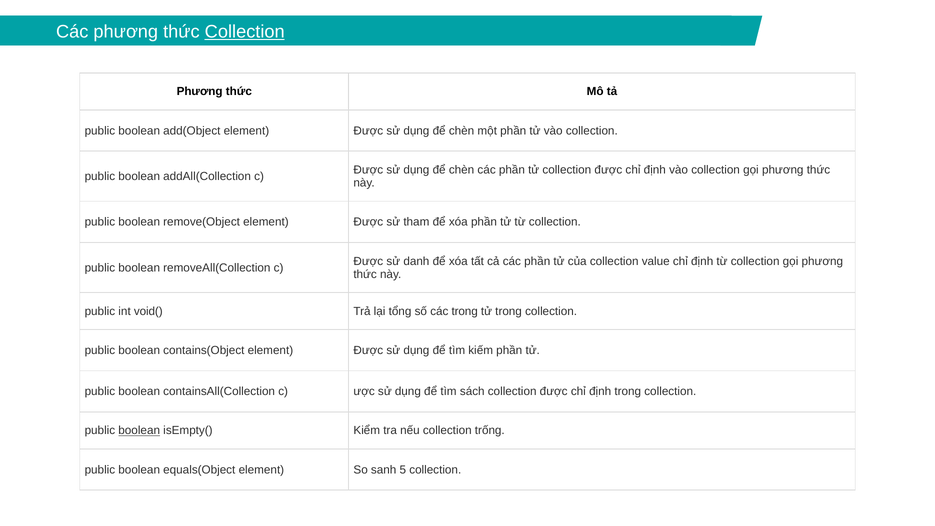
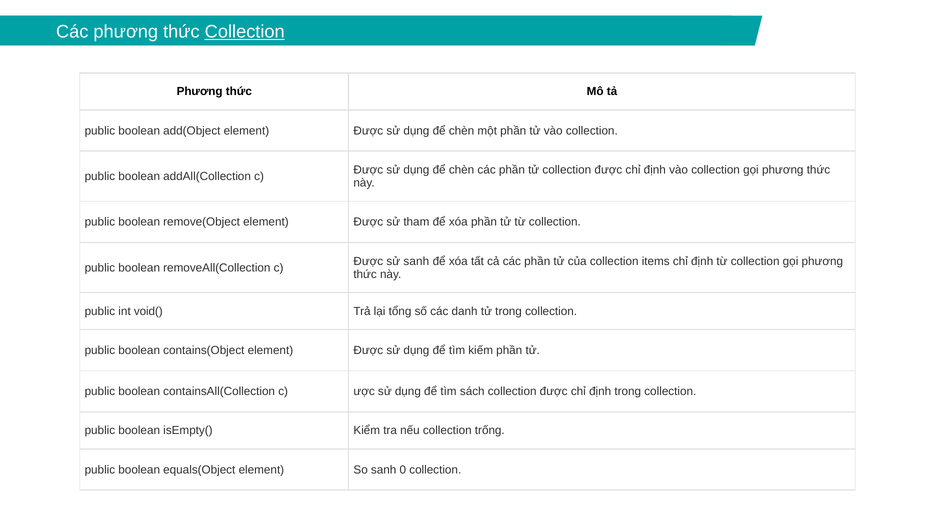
sử danh: danh -> sanh (416, 261)
value: value -> items (656, 261)
các trong: trong -> danh (465, 311)
boolean underline: present -> none (139, 431)
5: 5 -> 0 (403, 470)
